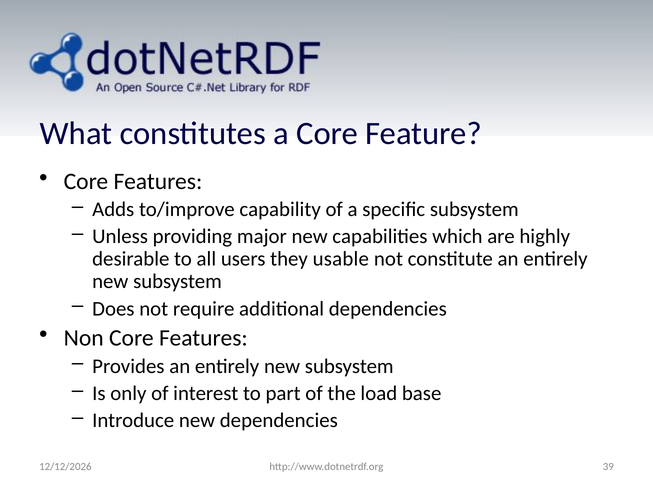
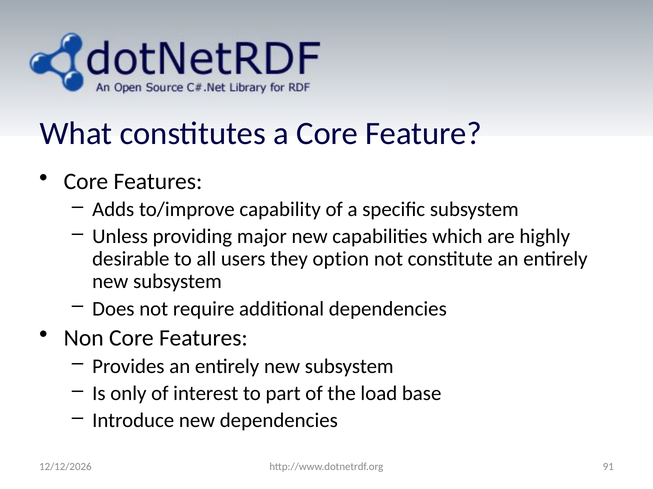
usable: usable -> option (341, 259)
39: 39 -> 91 (608, 468)
